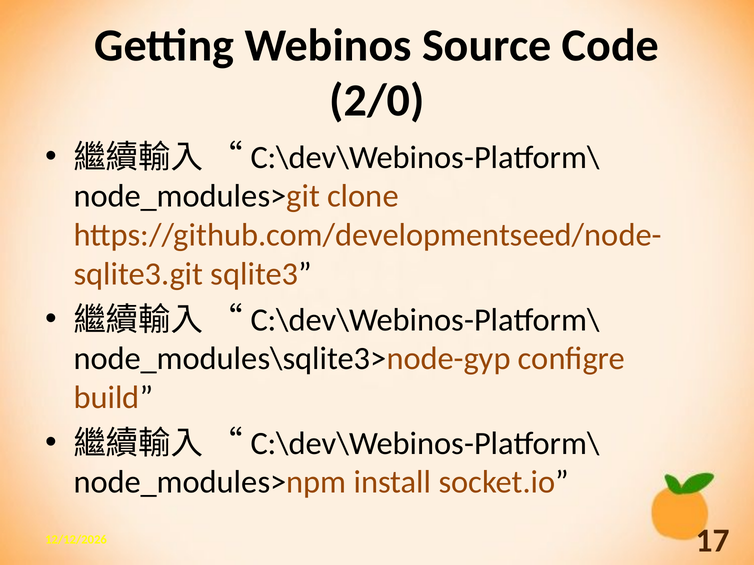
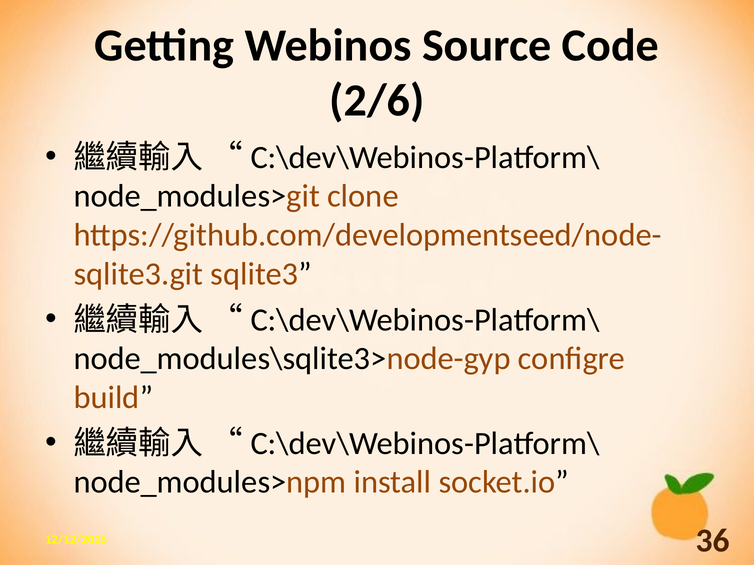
2/0: 2/0 -> 2/6 (377, 101)
17: 17 -> 36 (713, 541)
